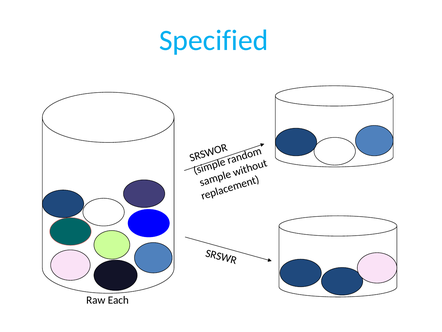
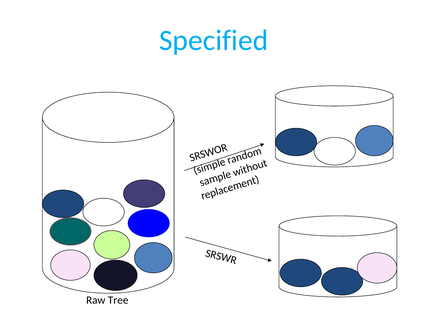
Each: Each -> Tree (118, 300)
